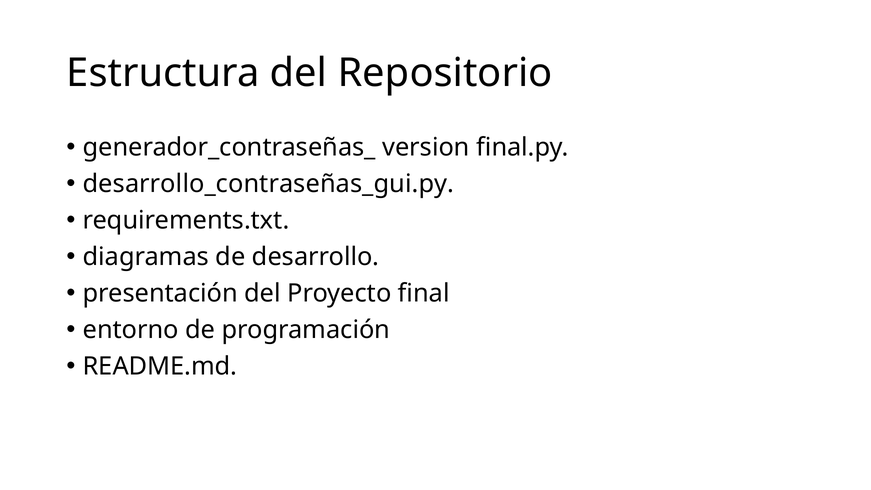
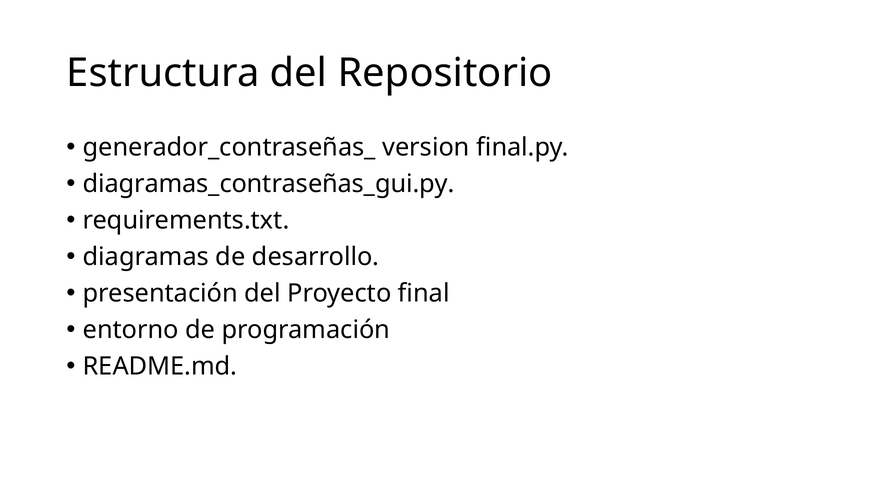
desarrollo_contraseñas_gui.py: desarrollo_contraseñas_gui.py -> diagramas_contraseñas_gui.py (269, 184)
